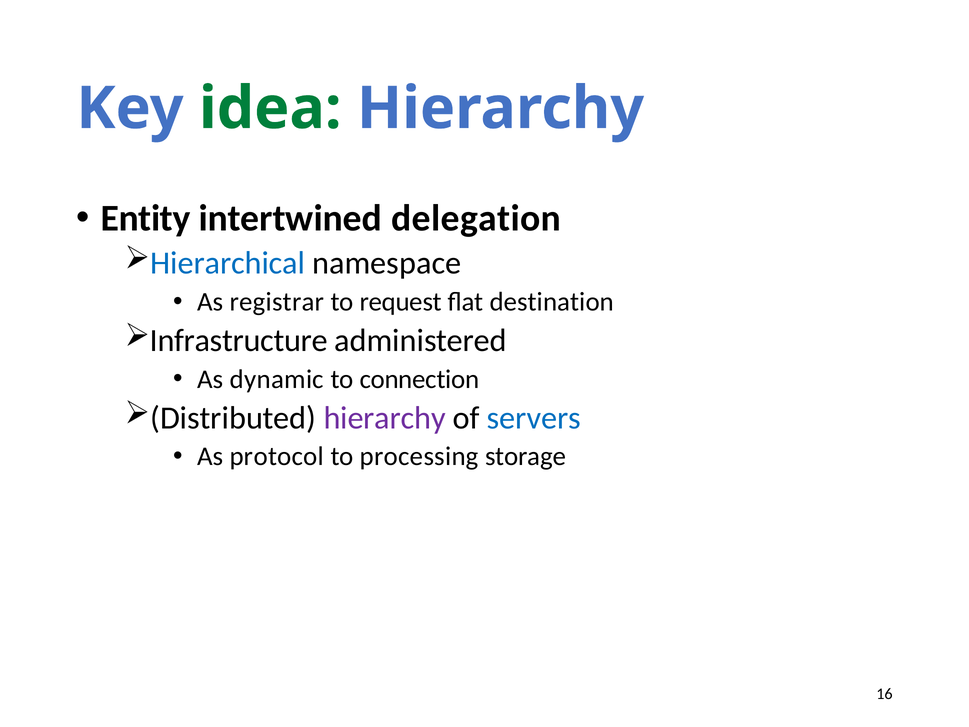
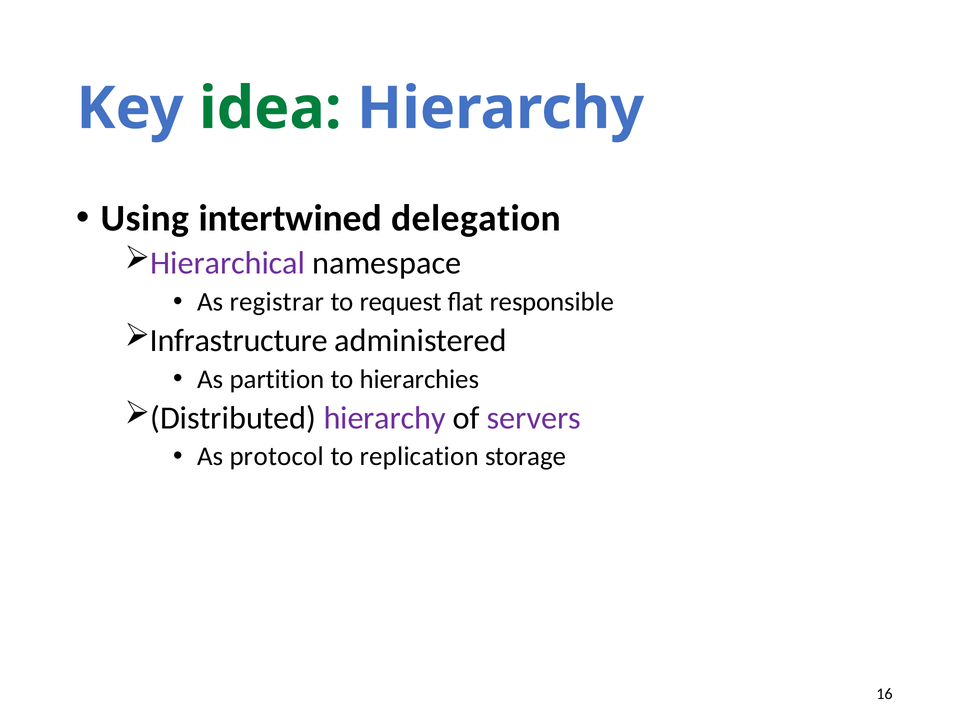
Entity: Entity -> Using (145, 218)
Hierarchical colour: blue -> purple (228, 263)
destination: destination -> responsible (552, 302)
dynamic: dynamic -> partition (277, 379)
connection: connection -> hierarchies (419, 379)
servers colour: blue -> purple (534, 418)
processing: processing -> replication (419, 456)
